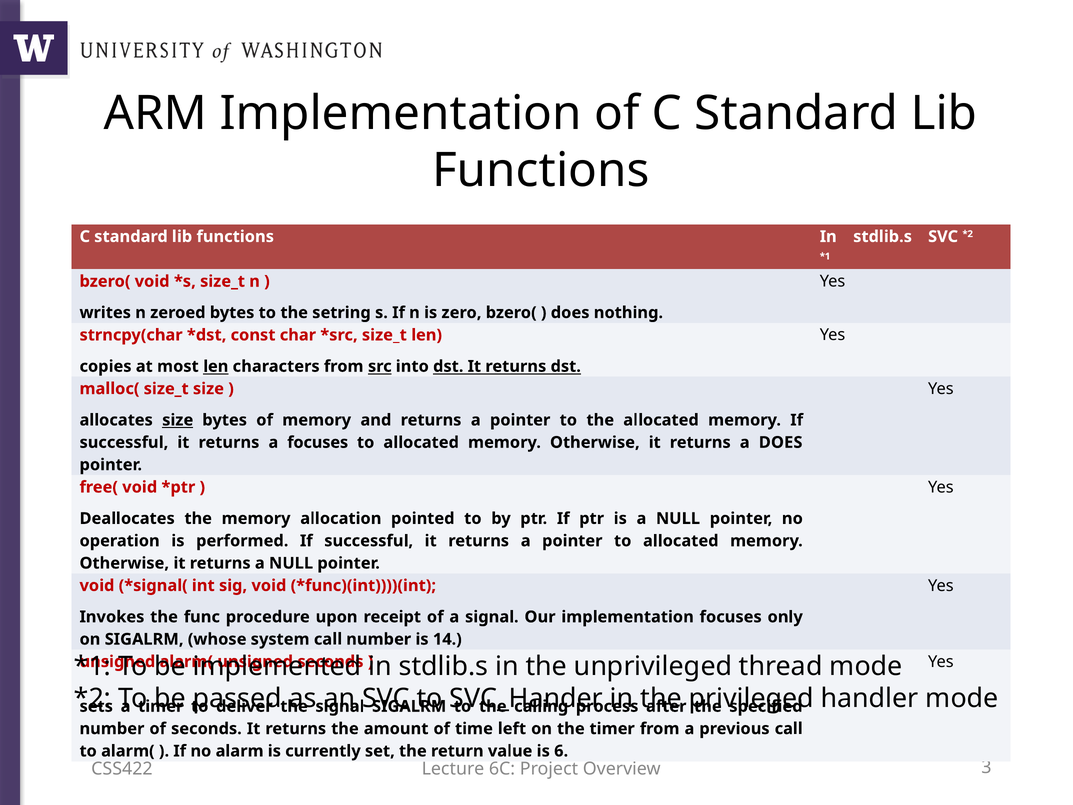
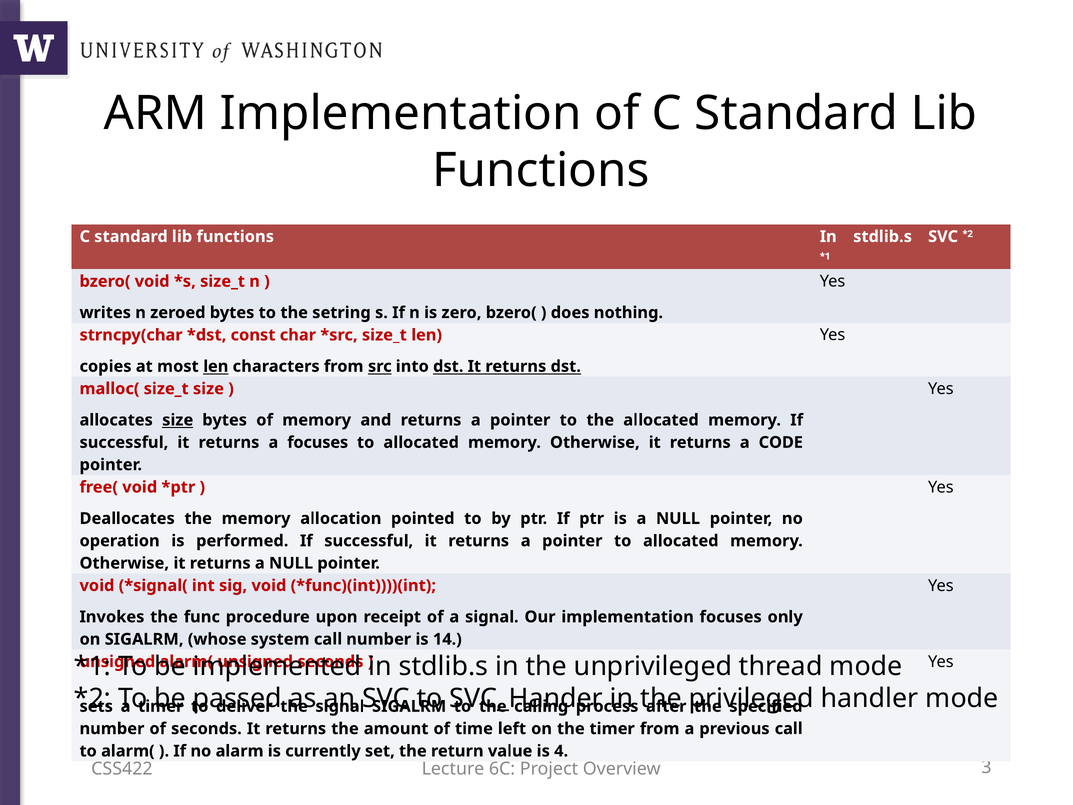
a DOES: DOES -> CODE (781, 442)
6: 6 -> 4 (561, 751)
